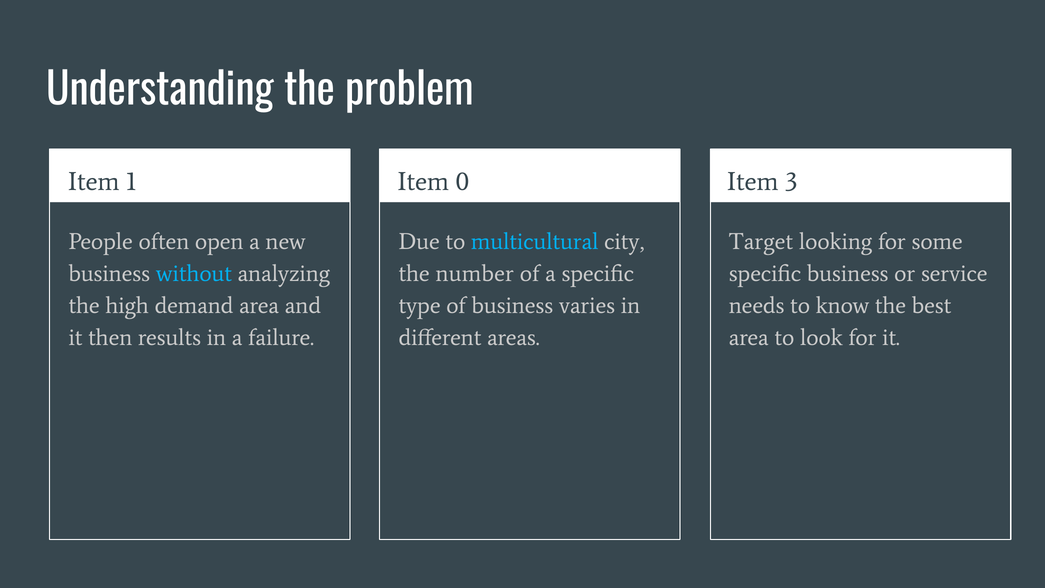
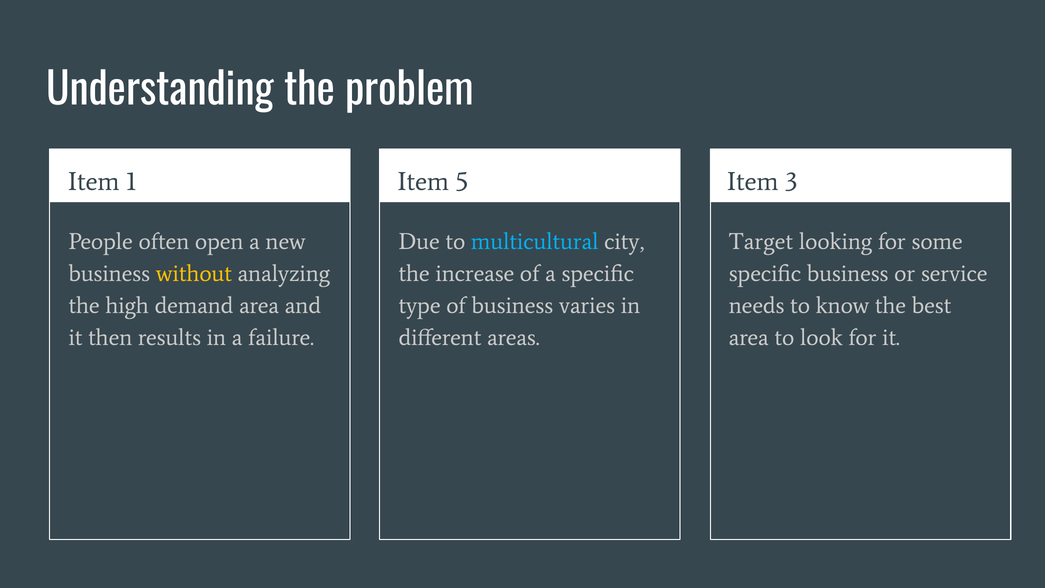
0: 0 -> 5 (462, 182)
without colour: light blue -> yellow (194, 274)
number: number -> increase (475, 274)
